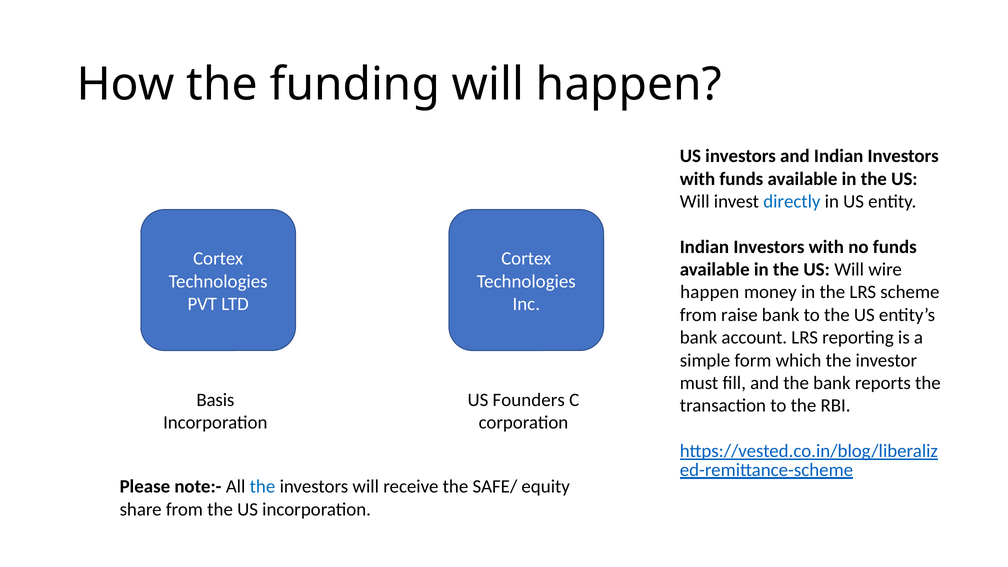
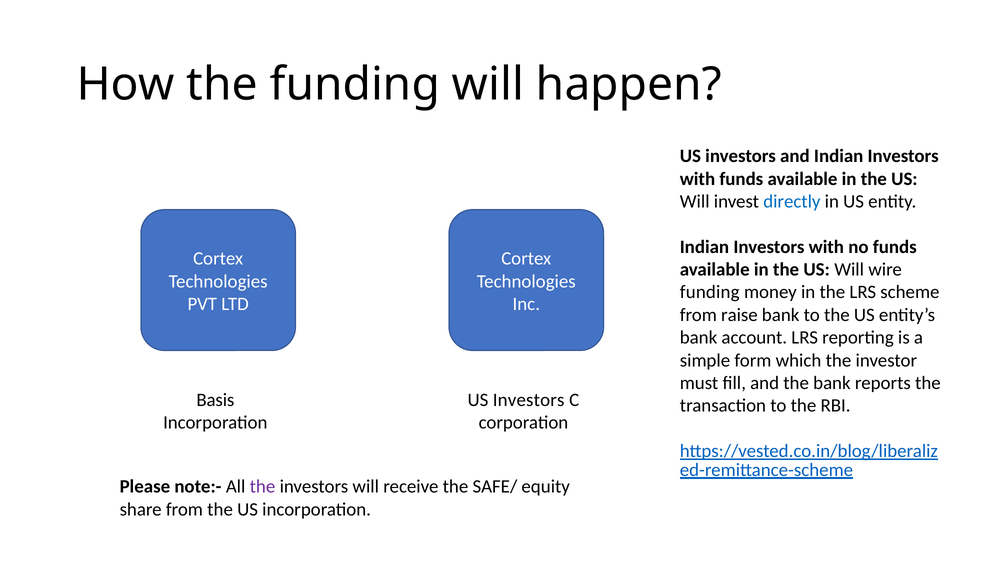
happen: happen -> funding (710, 292)
Founders: Founders -> Investors (529, 400)
the colour: blue -> purple (262, 487)
